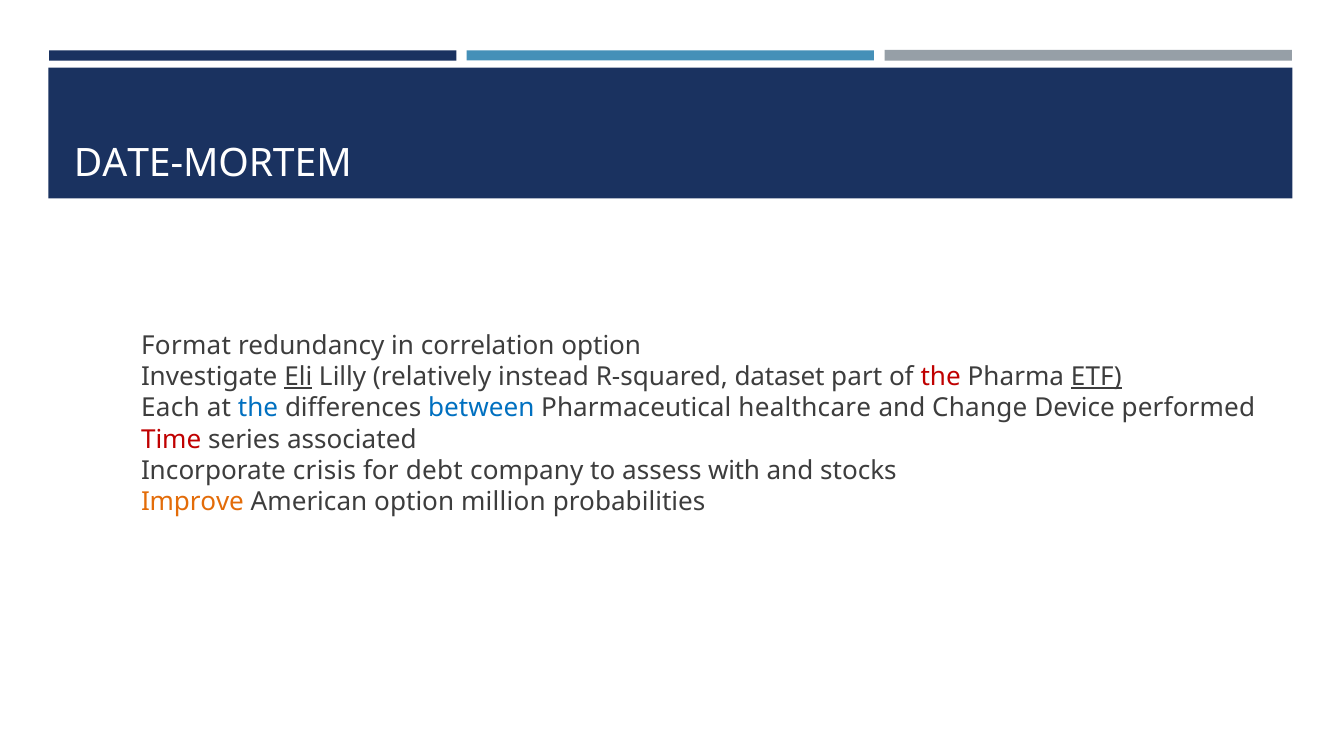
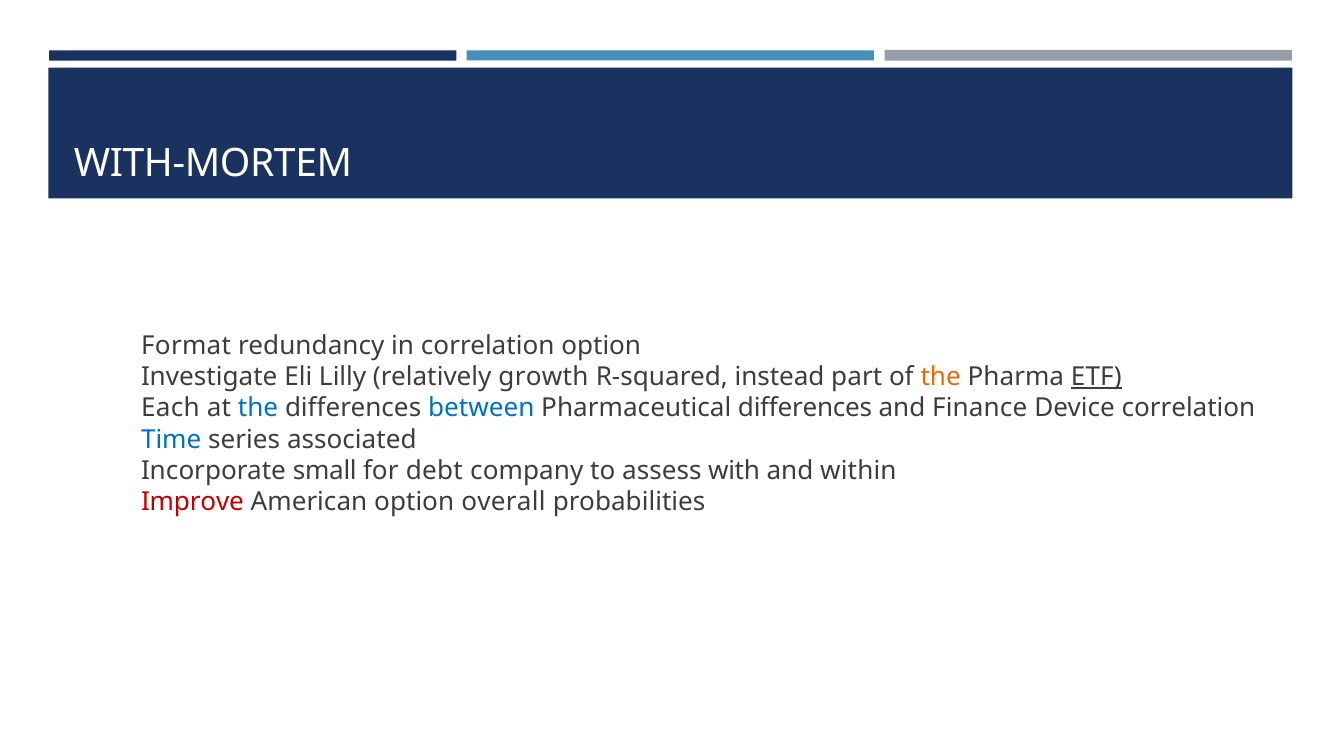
DATE-MORTEM: DATE-MORTEM -> WITH-MORTEM (213, 163)
Eli underline: present -> none (298, 377)
instead: instead -> growth (543, 377)
dataset: dataset -> instead (780, 377)
the colour: red -> orange (941, 377)
Pharmaceutical healthcare: healthcare -> differences (805, 408)
Change: Change -> Finance (980, 408)
Device performed: performed -> correlation (1188, 408)
Time colour: red -> blue (171, 439)
crisis: crisis -> small (325, 471)
stocks: stocks -> within (858, 471)
Improve colour: orange -> red (192, 502)
million: million -> overall (503, 502)
